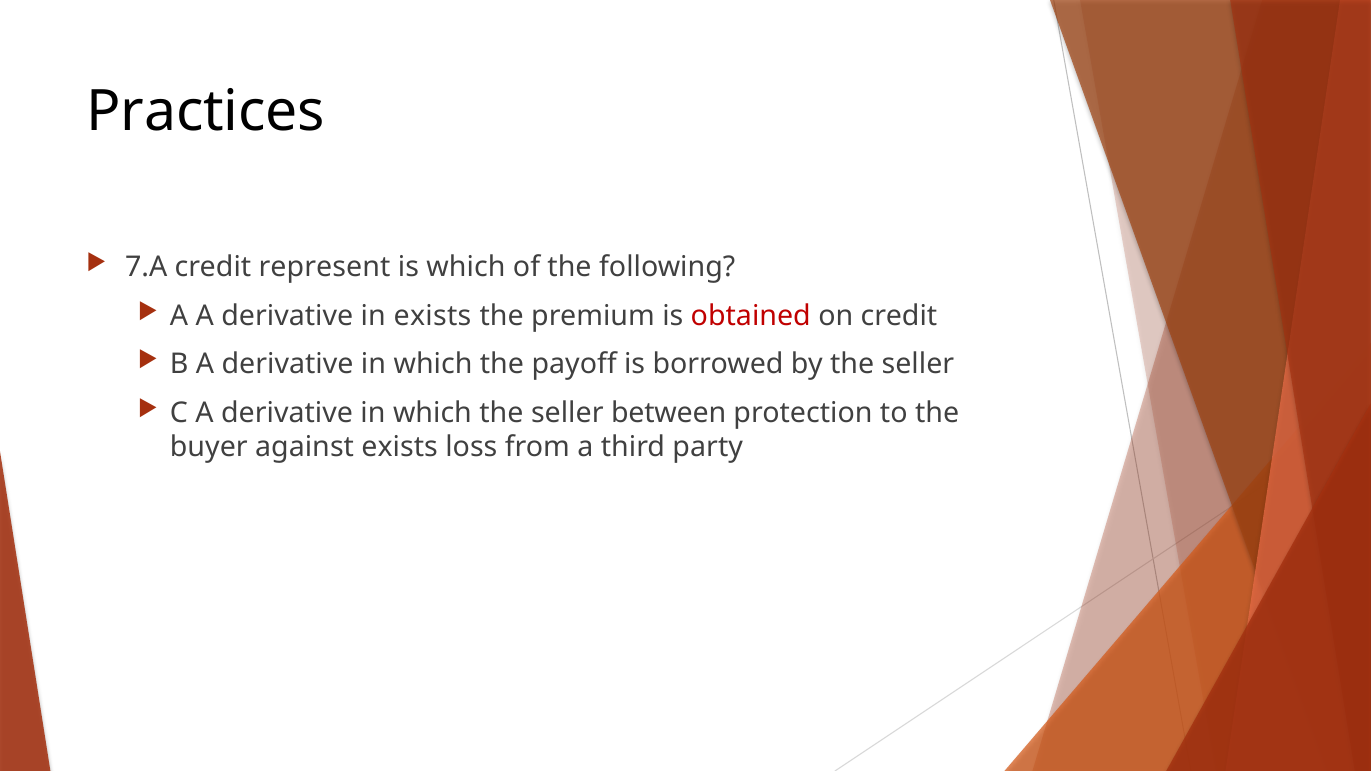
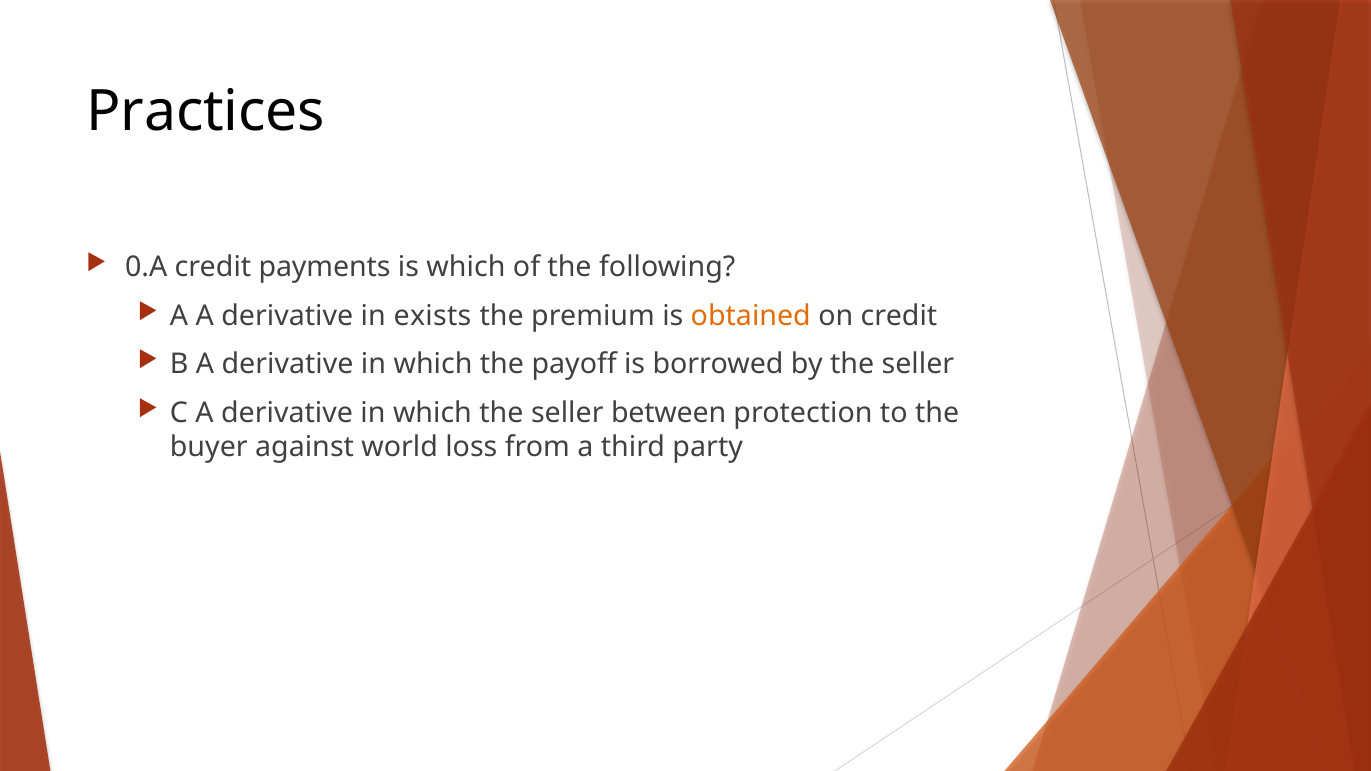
7.A: 7.A -> 0.A (146, 267)
represent: represent -> payments (325, 267)
obtained colour: red -> orange (751, 316)
against exists: exists -> world (400, 447)
